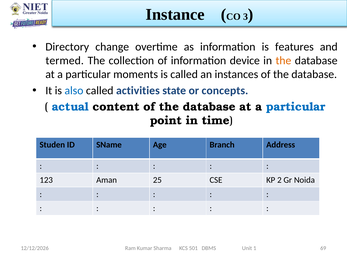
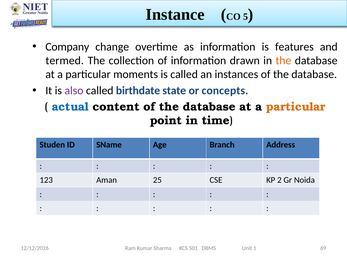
3: 3 -> 5 (245, 17)
Directory: Directory -> Company (67, 47)
device: device -> drawn (245, 61)
also colour: blue -> purple (74, 91)
activities: activities -> birthdate (138, 91)
particular colour: blue -> orange (296, 107)
